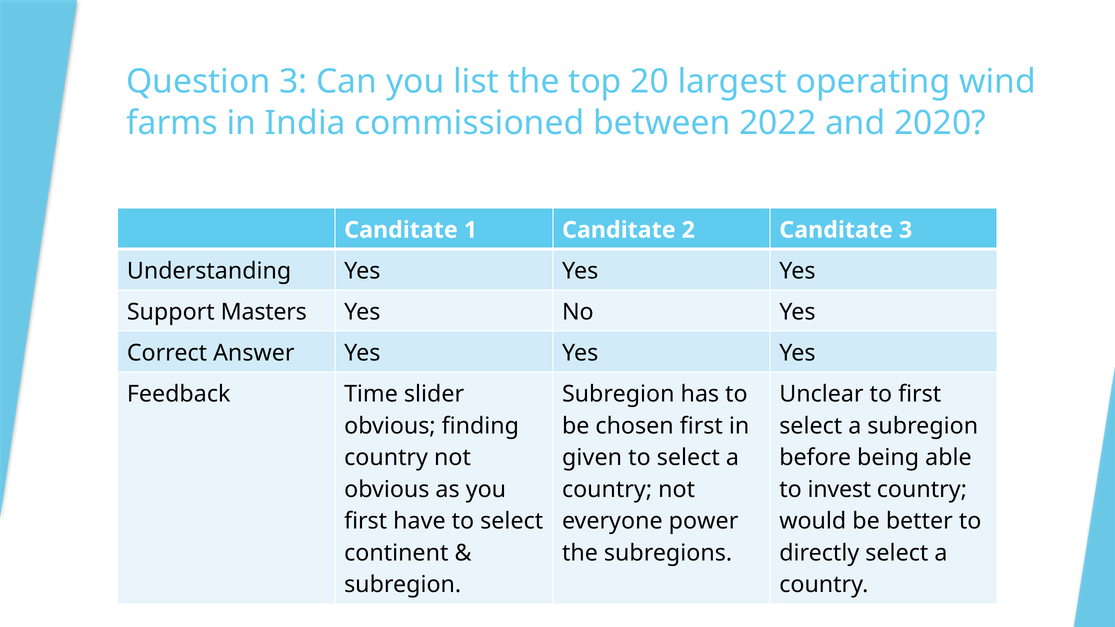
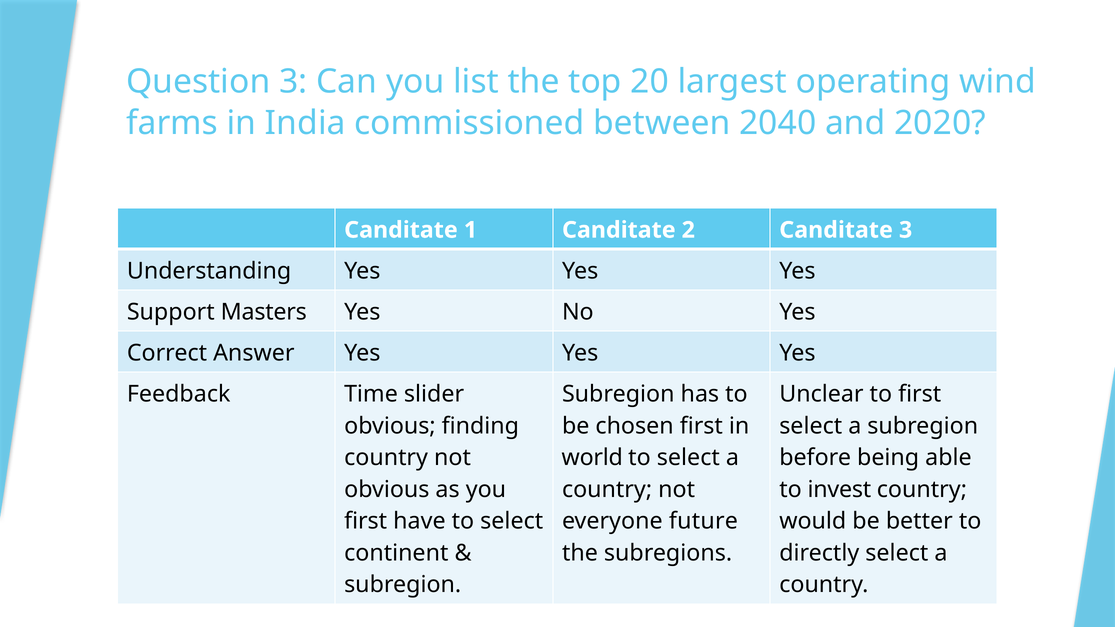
2022: 2022 -> 2040 (778, 123)
given: given -> world (592, 458)
power: power -> future (703, 521)
